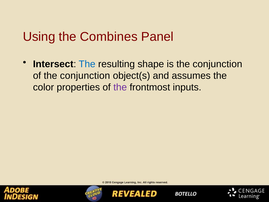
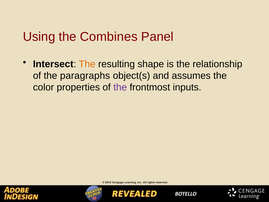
The colour: blue -> orange (87, 64)
is the conjunction: conjunction -> relationship (217, 64)
of the conjunction: conjunction -> paragraphs (85, 76)
